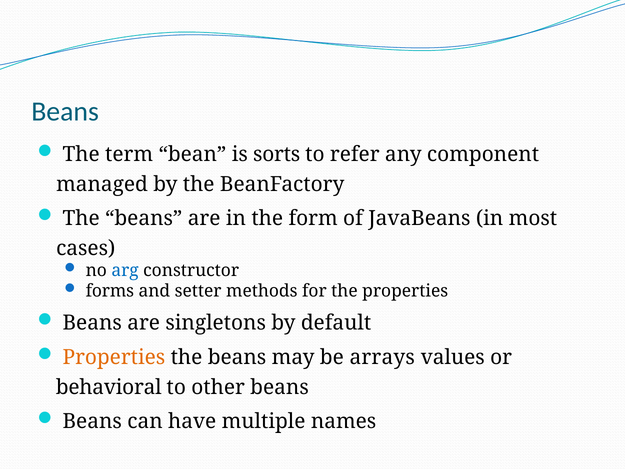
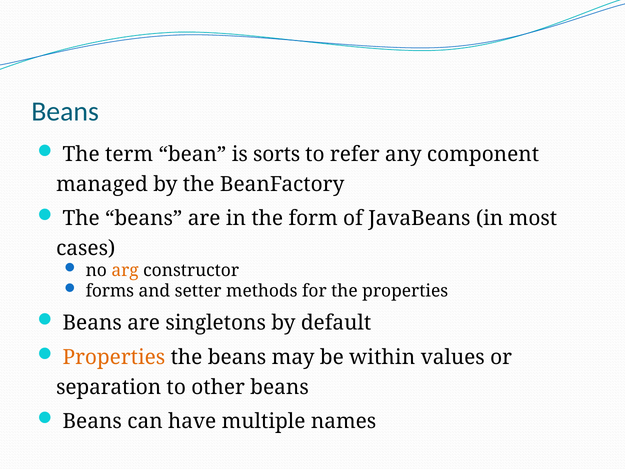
arg colour: blue -> orange (125, 271)
arrays: arrays -> within (382, 357)
behavioral: behavioral -> separation (109, 387)
